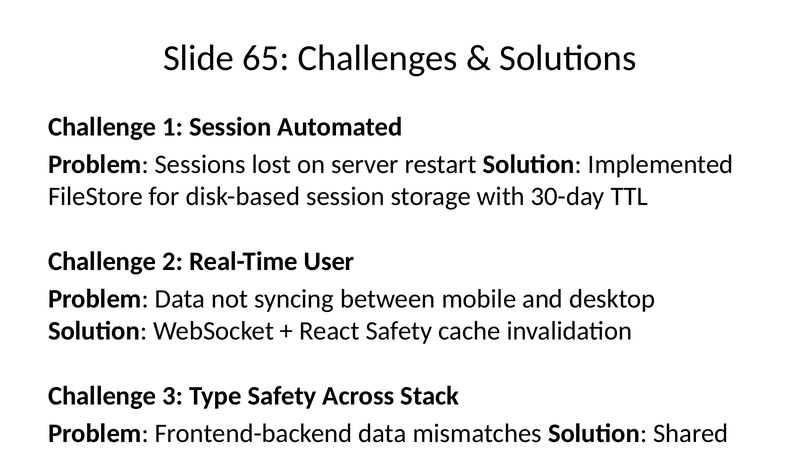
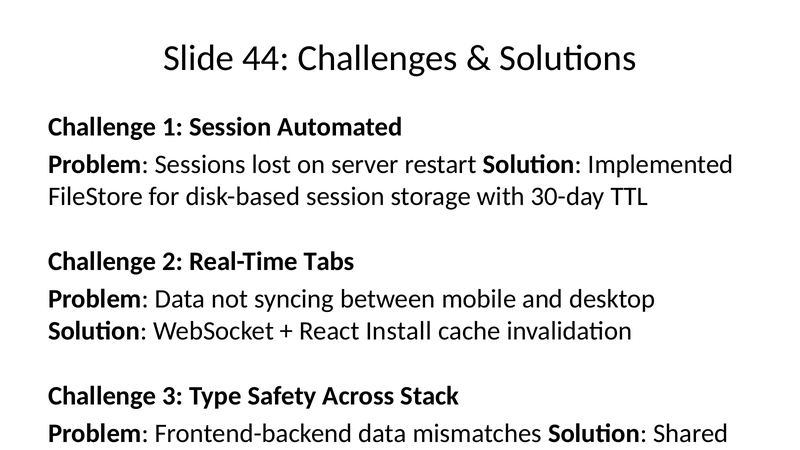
65: 65 -> 44 (266, 58)
User: User -> Tabs (329, 262)
React Safety: Safety -> Install (399, 331)
